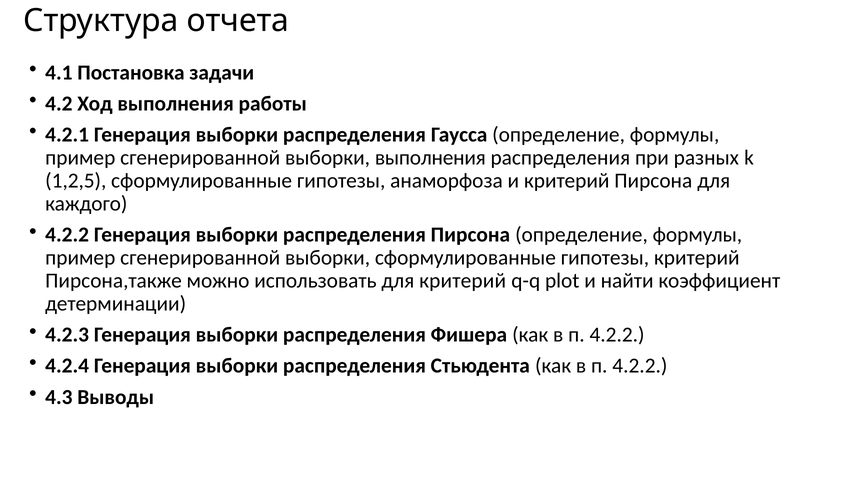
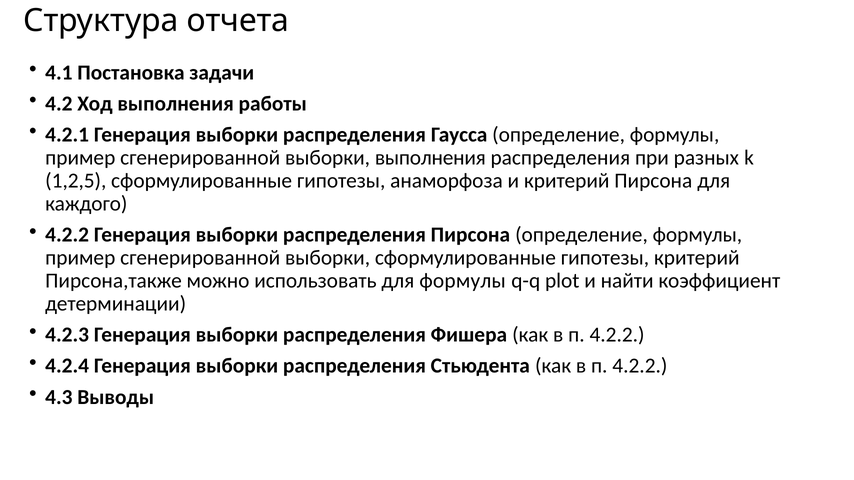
для критерий: критерий -> формулы (463, 281)
